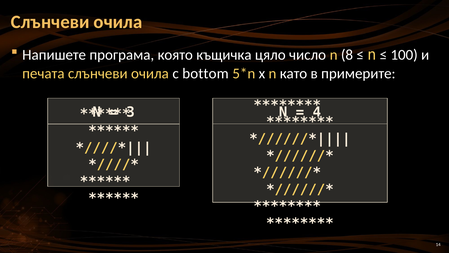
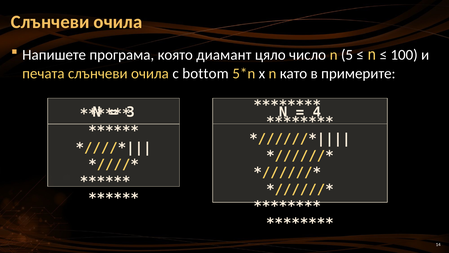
къщичка: къщичка -> диамант (224, 55)
8: 8 -> 5 (347, 55)
